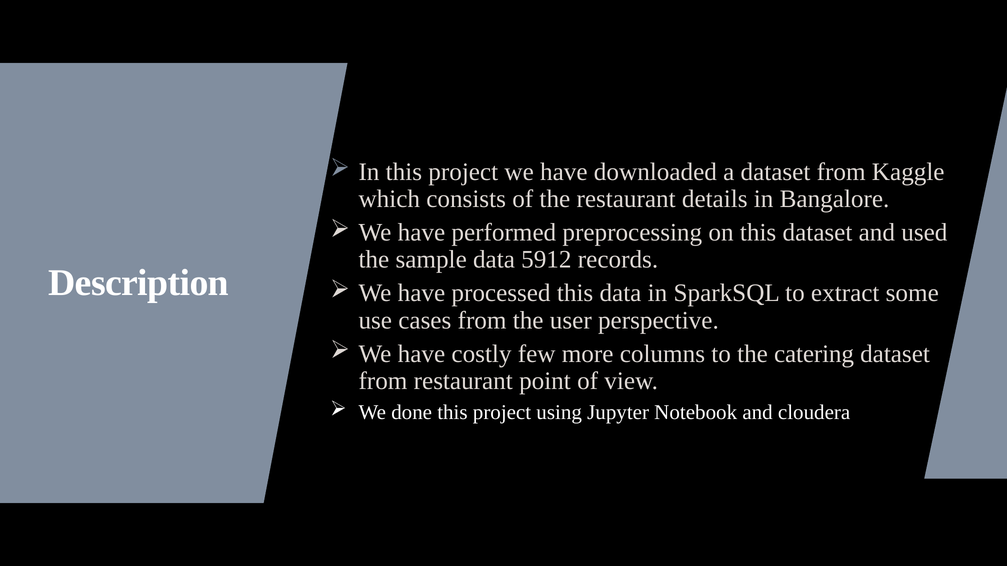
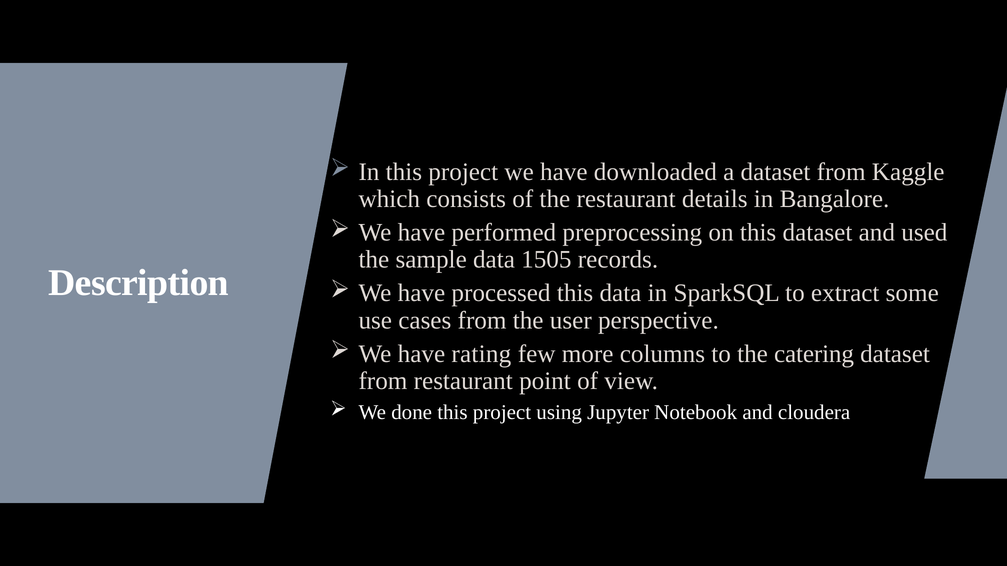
5912: 5912 -> 1505 (546, 260)
costly: costly -> rating (481, 354)
